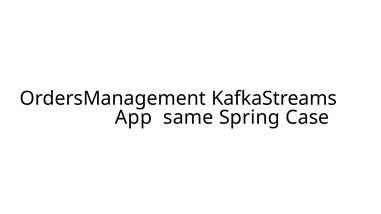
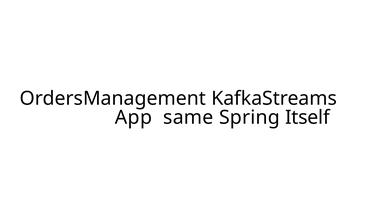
Case: Case -> Itself (307, 118)
